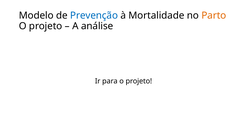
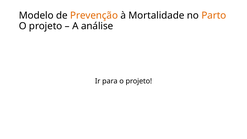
Prevenção colour: blue -> orange (94, 15)
